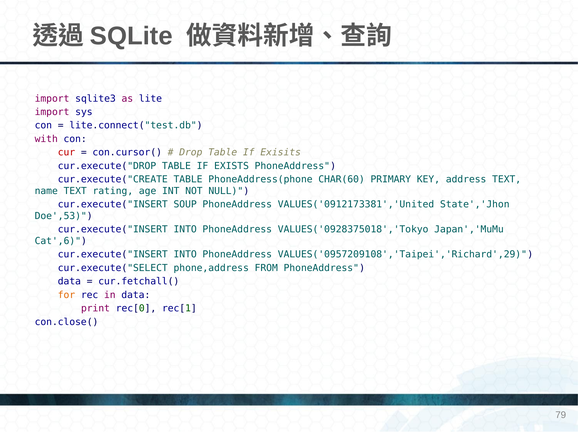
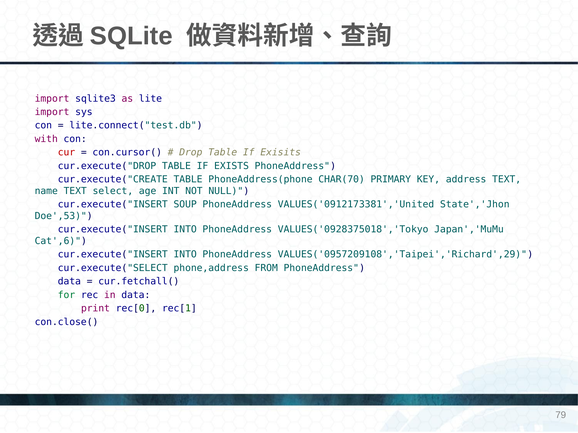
CHAR(60: CHAR(60 -> CHAR(70 (342, 180)
rating: rating -> select (113, 191)
for colour: orange -> green (66, 295)
